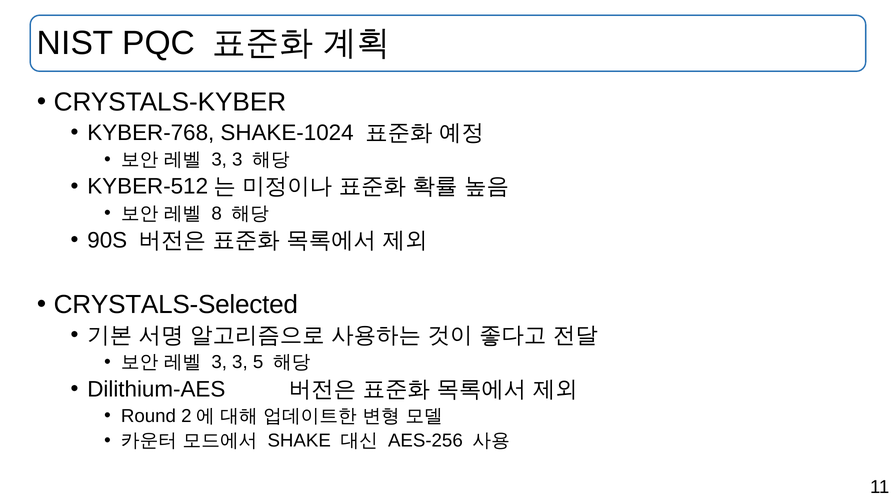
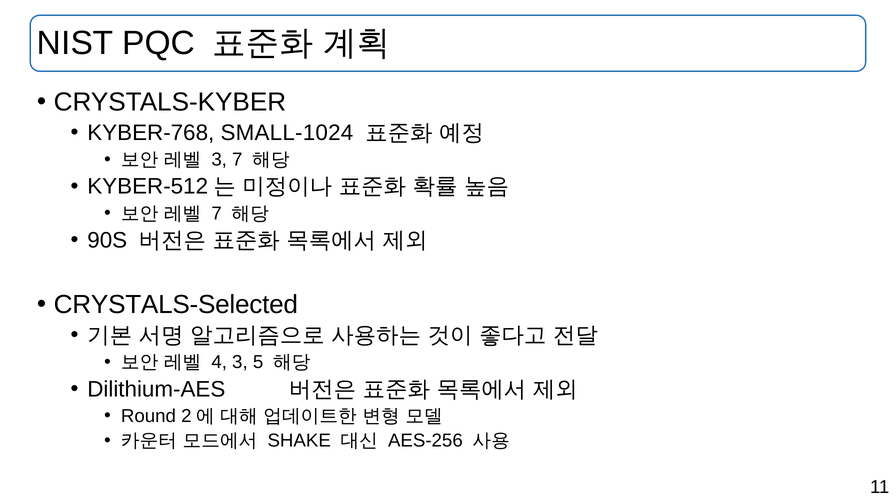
SHAKE-1024: SHAKE-1024 -> SMALL-1024 (287, 133)
3: 3 -> 7 (237, 160)
8: 8 -> 7 (217, 213)
3: 3 -> 4 (219, 362)
